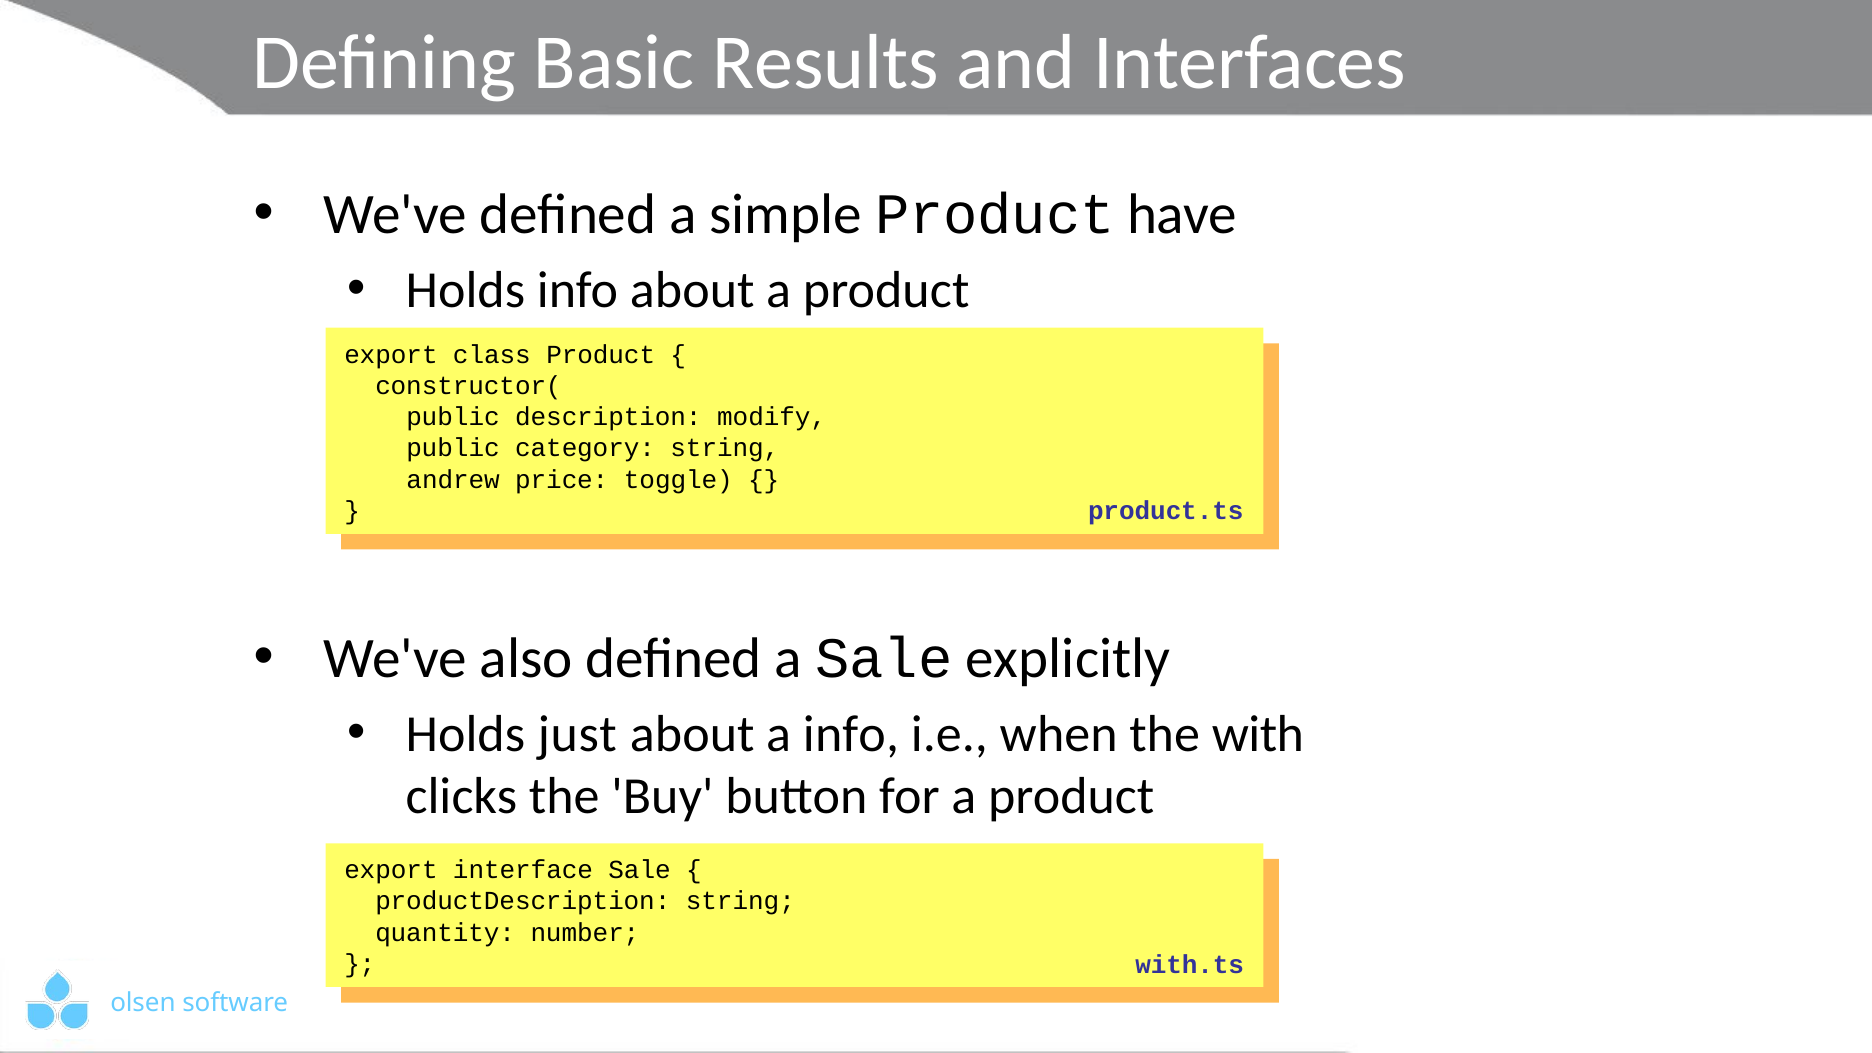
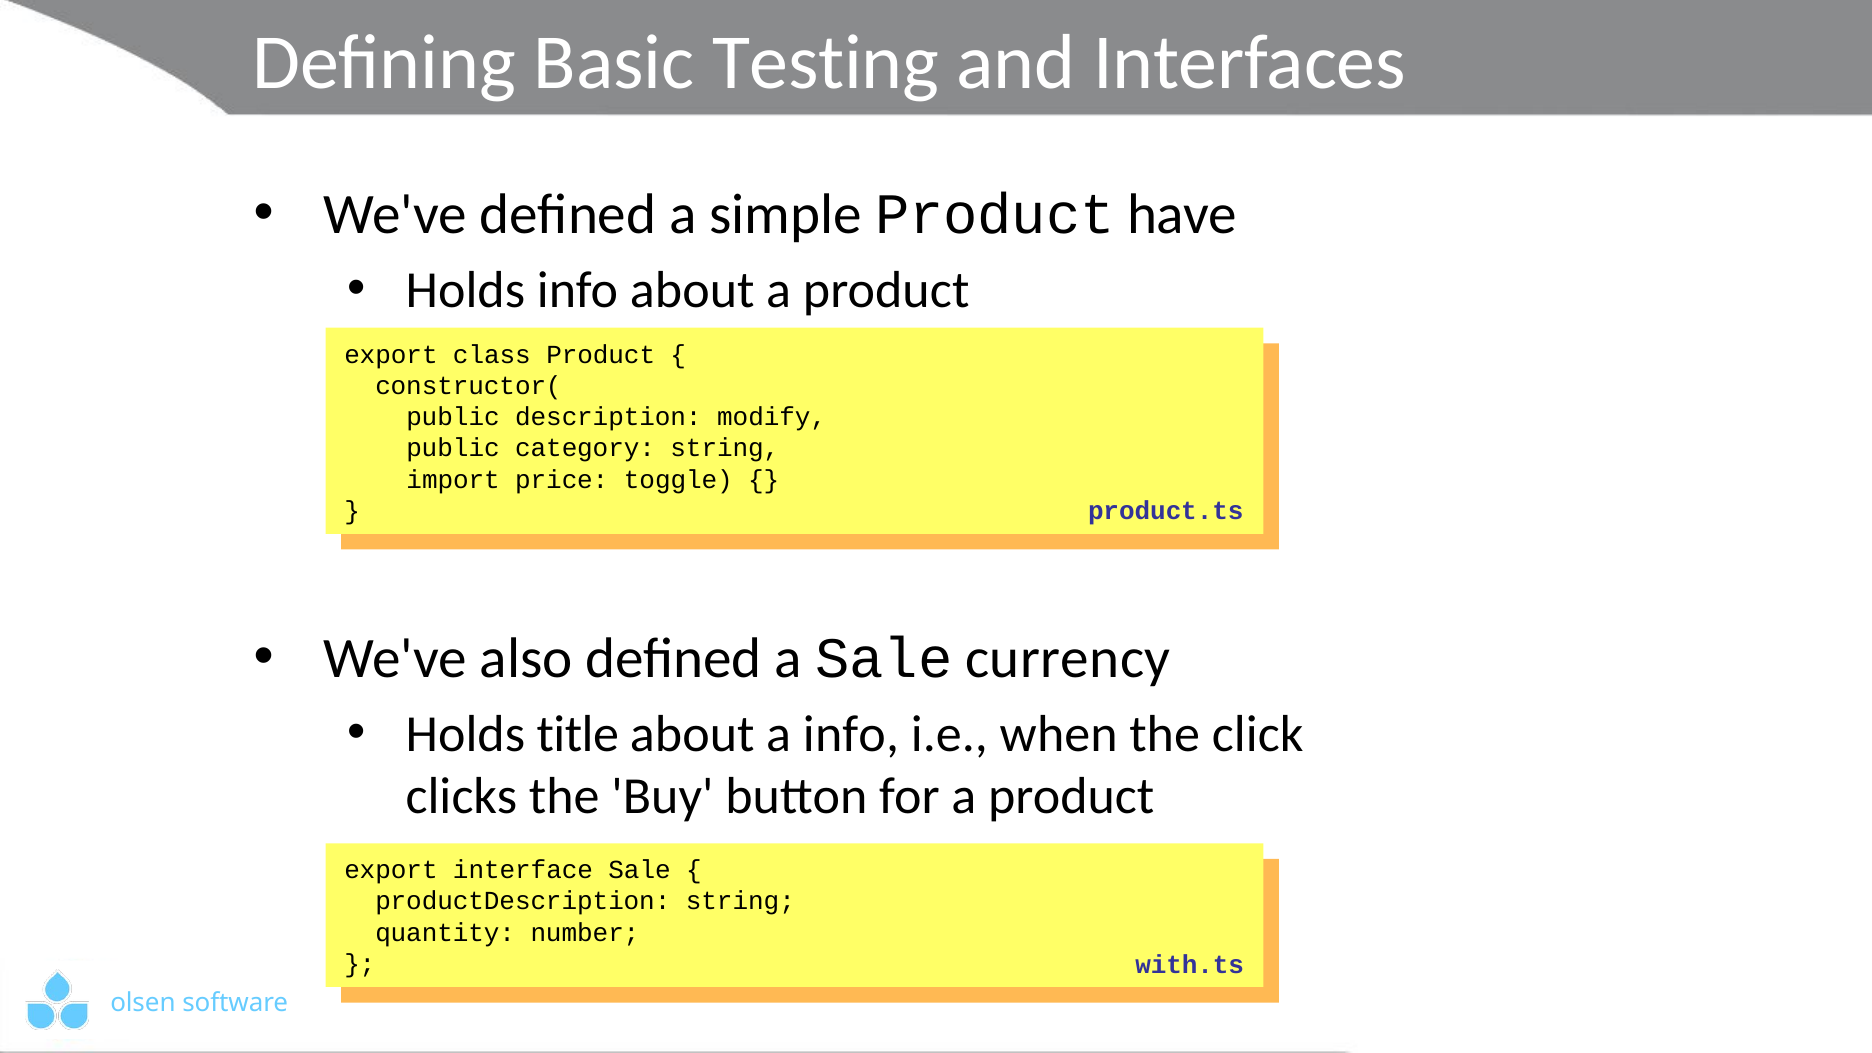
Results: Results -> Testing (826, 62)
andrew: andrew -> import (453, 480)
explicitly: explicitly -> currency (1068, 659)
Holds just: just -> title (578, 734)
the with: with -> click (1258, 734)
